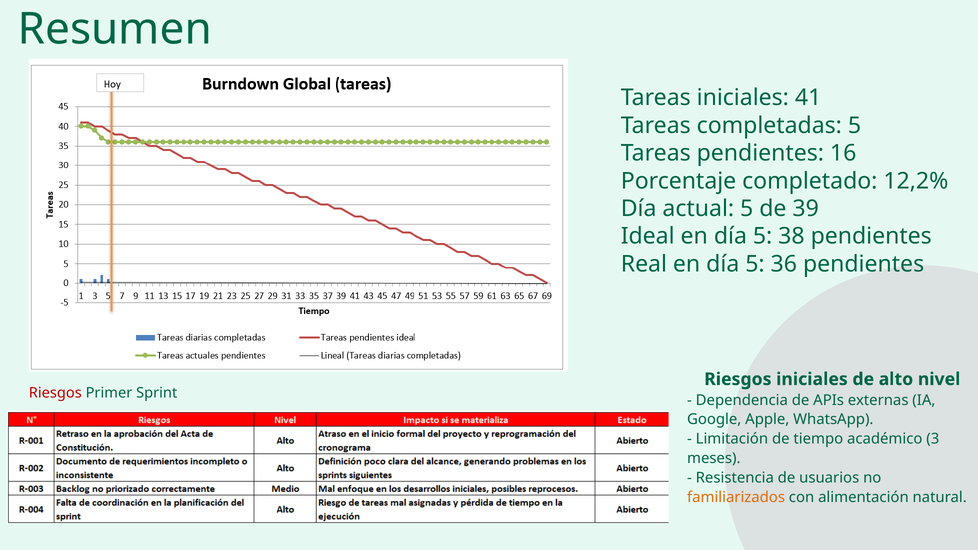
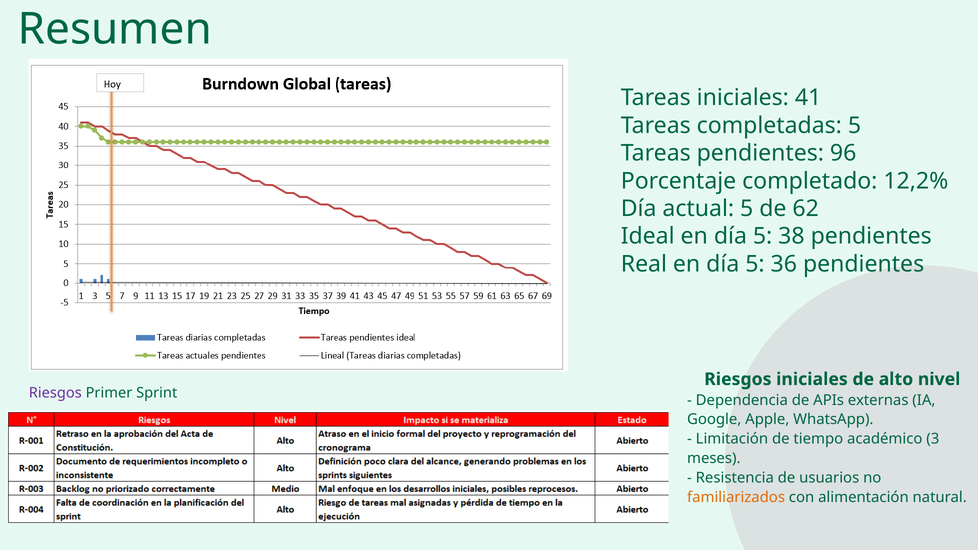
16: 16 -> 96 (843, 153)
39: 39 -> 62 (806, 209)
Riesgos colour: red -> purple (55, 393)
